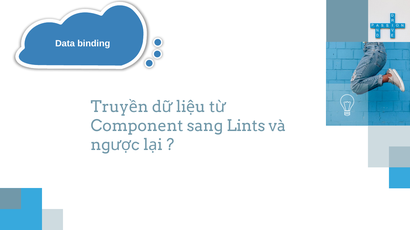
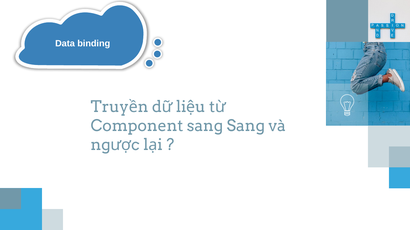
sang Lints: Lints -> Sang (246, 126)
